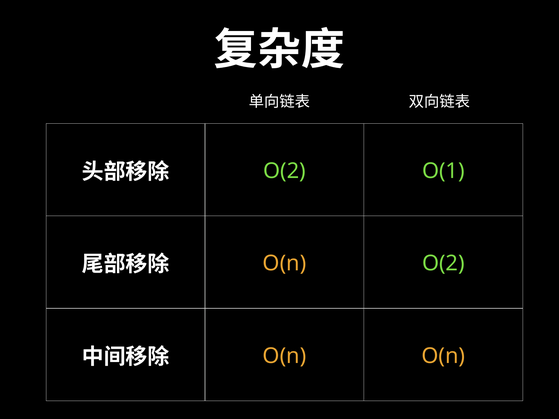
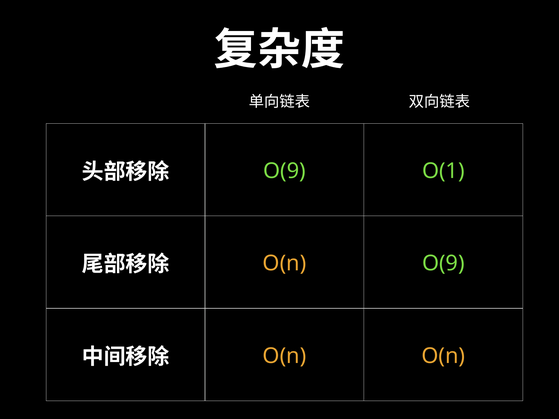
O(2: O(2 -> O(9 (284, 171)
O(n O(2: O(2 -> O(9 (443, 264)
